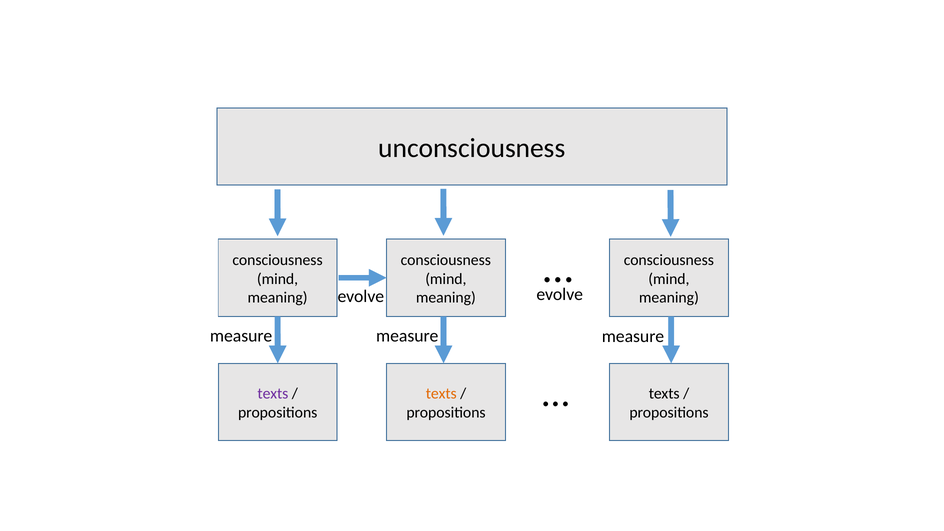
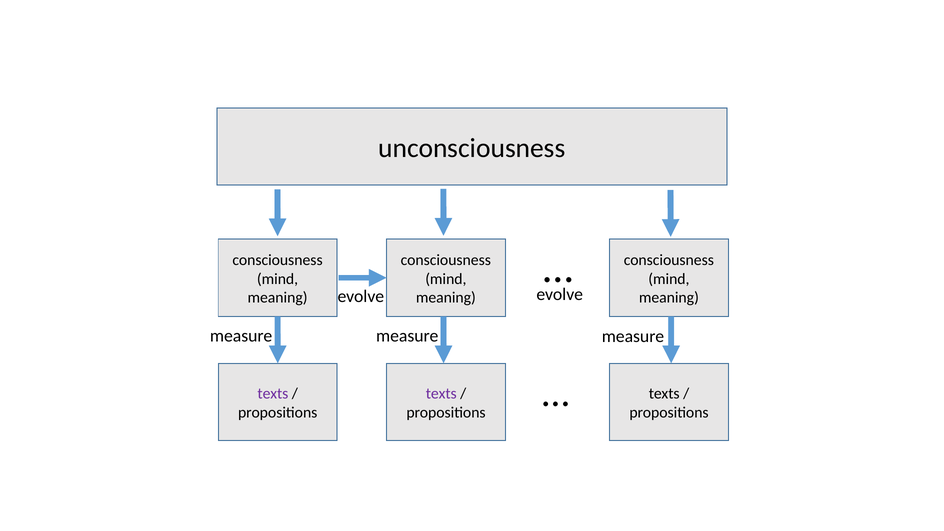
texts colour: orange -> purple (441, 394)
